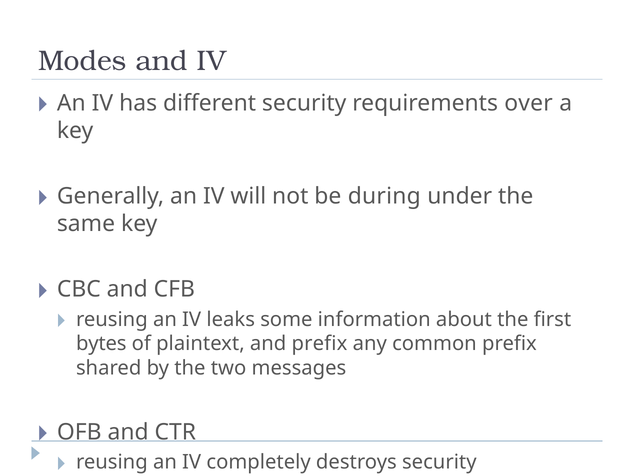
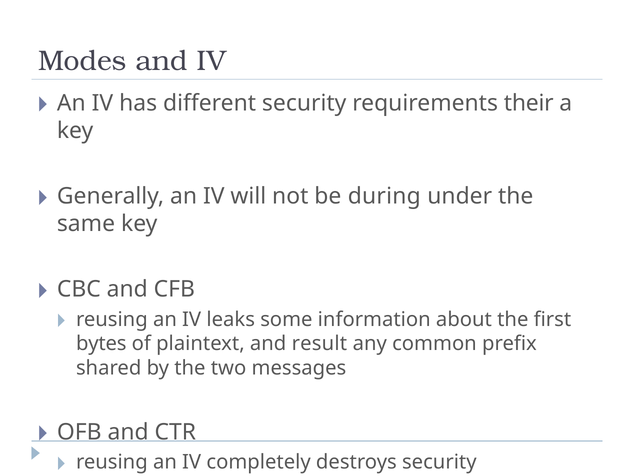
over: over -> their (529, 103)
and prefix: prefix -> result (319, 343)
